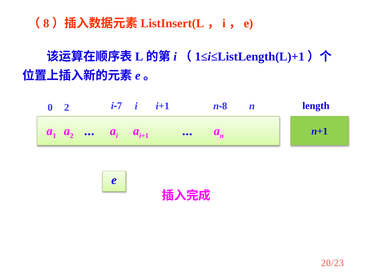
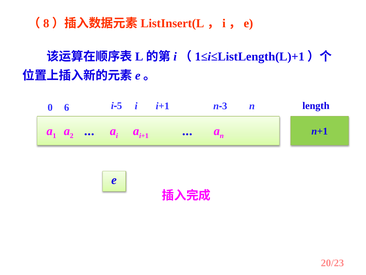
0 2: 2 -> 6 (67, 107)
7: 7 -> 5 (120, 106)
8: 8 -> 3 (225, 106)
